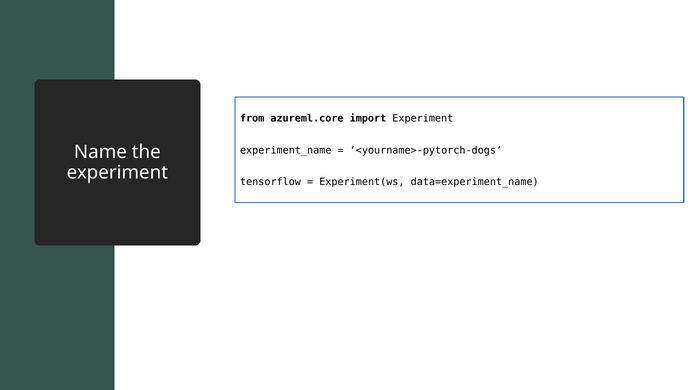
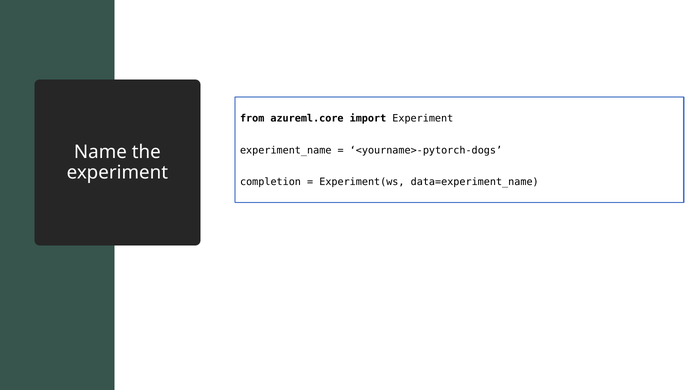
tensorflow: tensorflow -> completion (271, 182)
